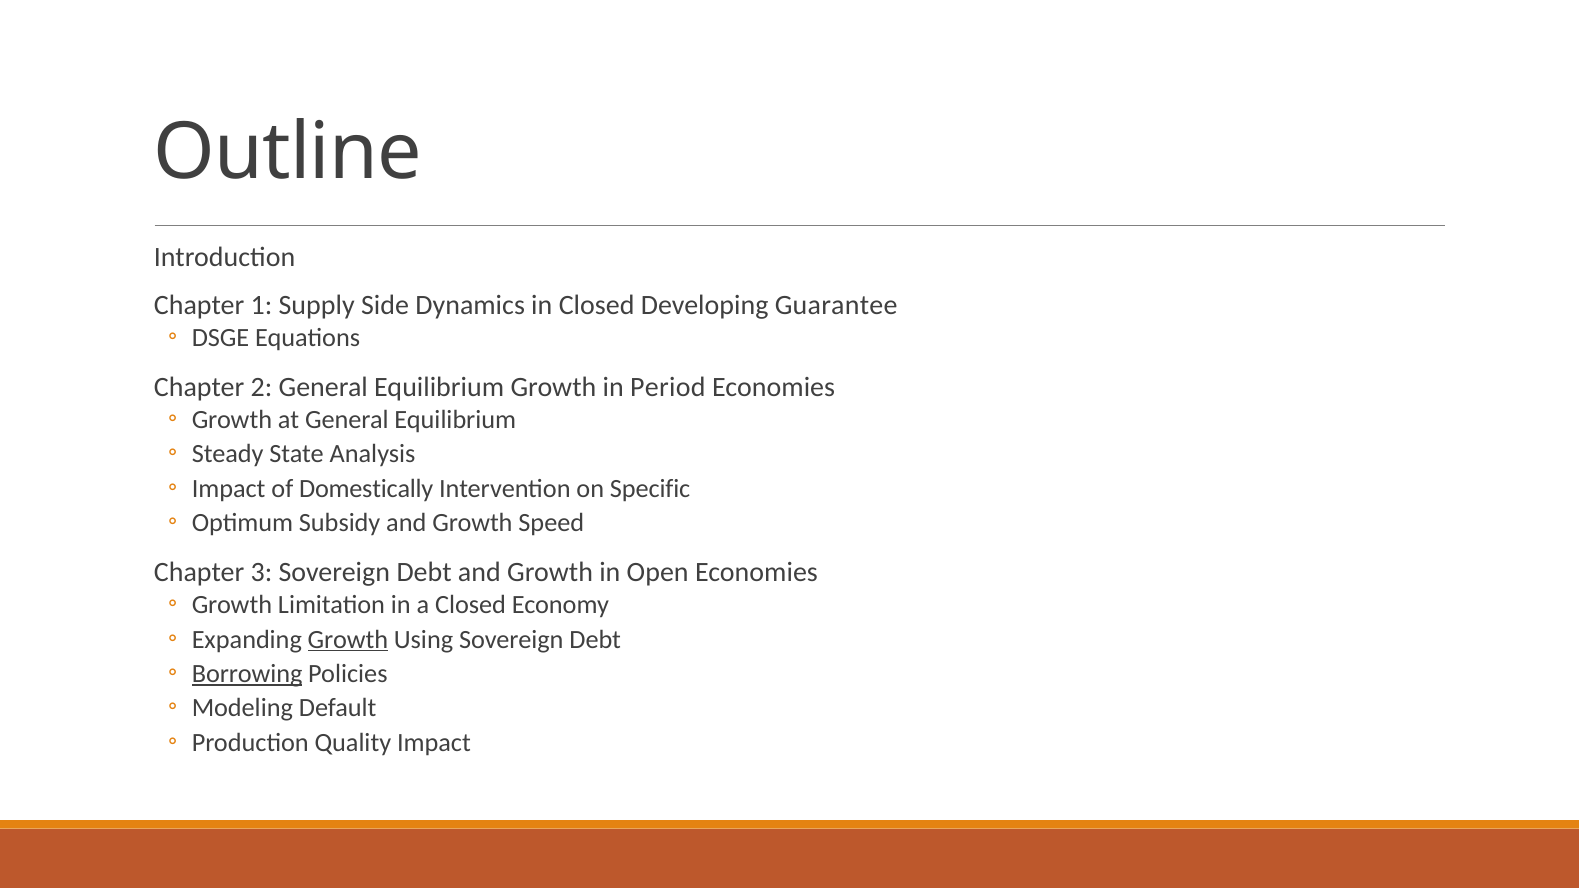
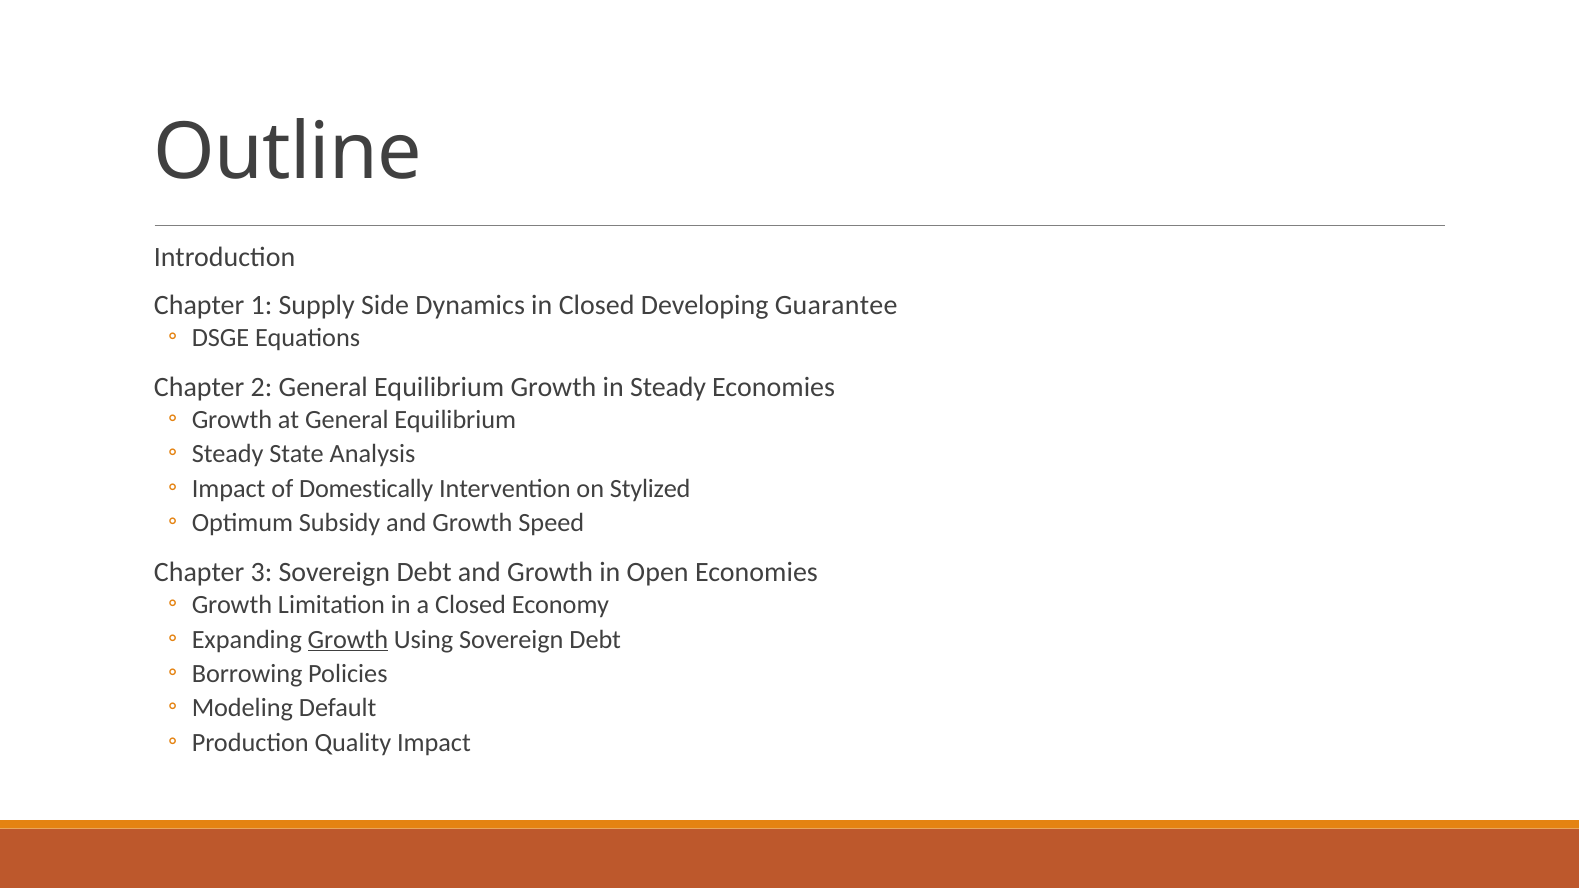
in Period: Period -> Steady (668, 388)
Specific: Specific -> Stylized (650, 489)
Borrowing underline: present -> none (247, 674)
